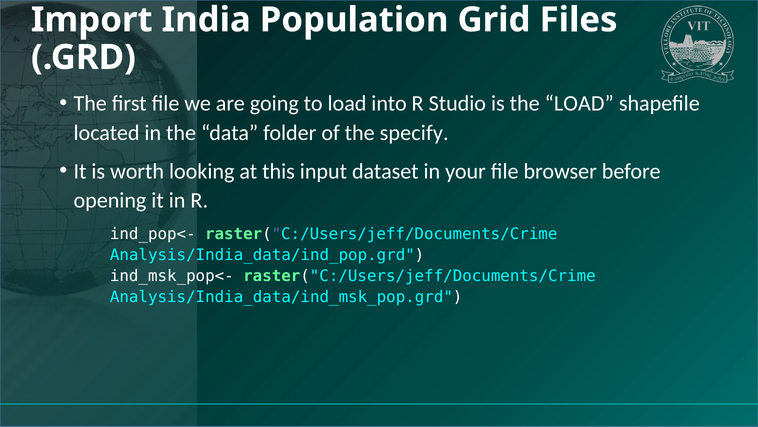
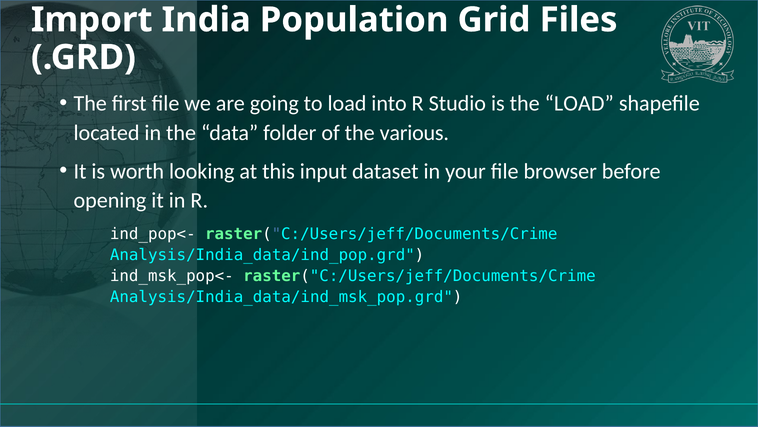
specify: specify -> various (414, 132)
